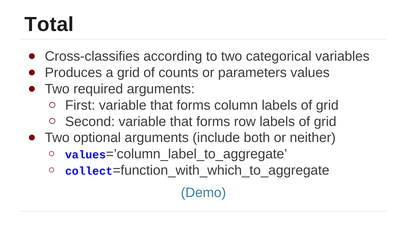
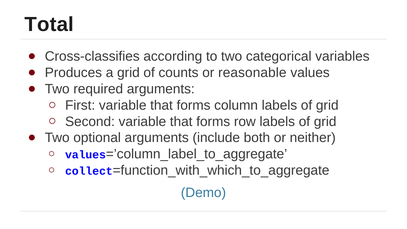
parameters: parameters -> reasonable (252, 73)
